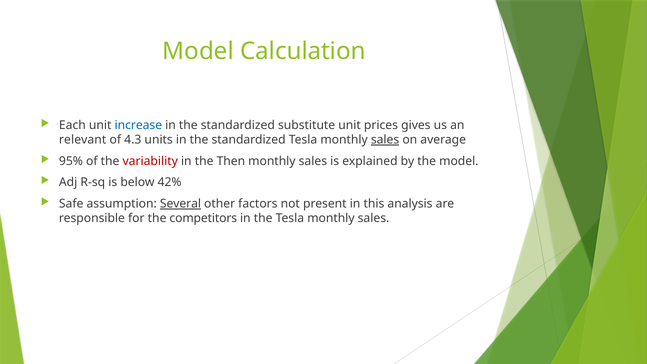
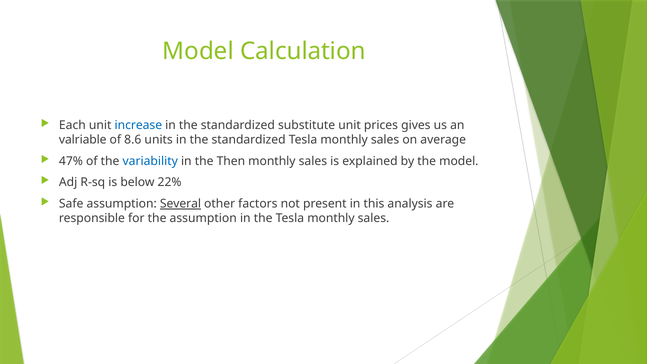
relevant: relevant -> valriable (83, 140)
4.3: 4.3 -> 8.6 (133, 140)
sales underline: present -> none (385, 140)
95%: 95% -> 47% (71, 161)
variability colour: red -> blue (150, 161)
42%: 42% -> 22% (170, 182)
the competitors: competitors -> assumption (203, 218)
